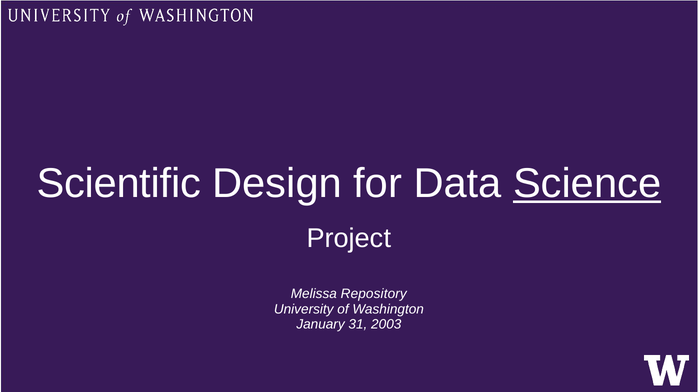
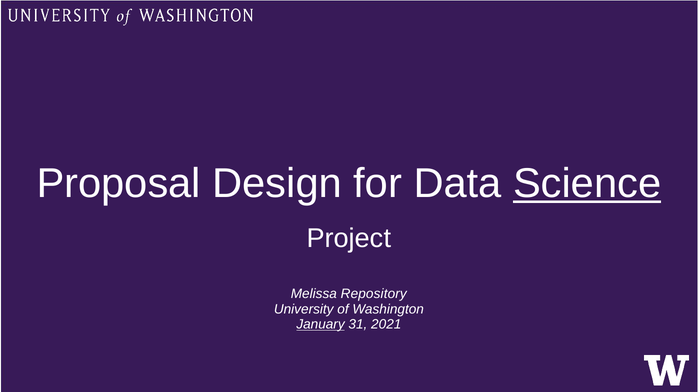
Scientific: Scientific -> Proposal (119, 184)
January underline: none -> present (321, 325)
2003: 2003 -> 2021 (386, 325)
